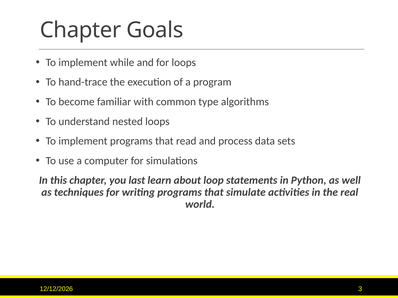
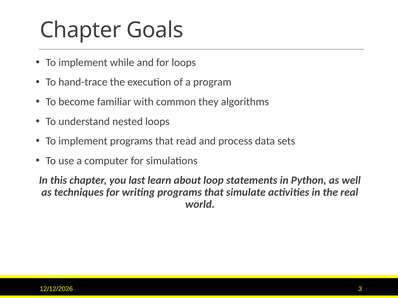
type: type -> they (208, 102)
